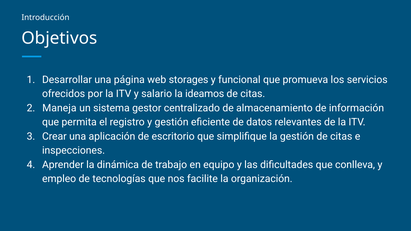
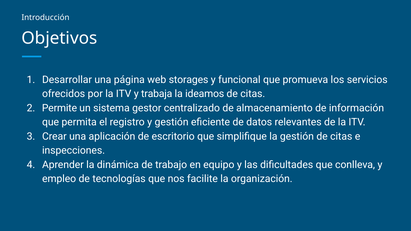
salario: salario -> trabaja (157, 94)
Maneja: Maneja -> Permite (59, 108)
